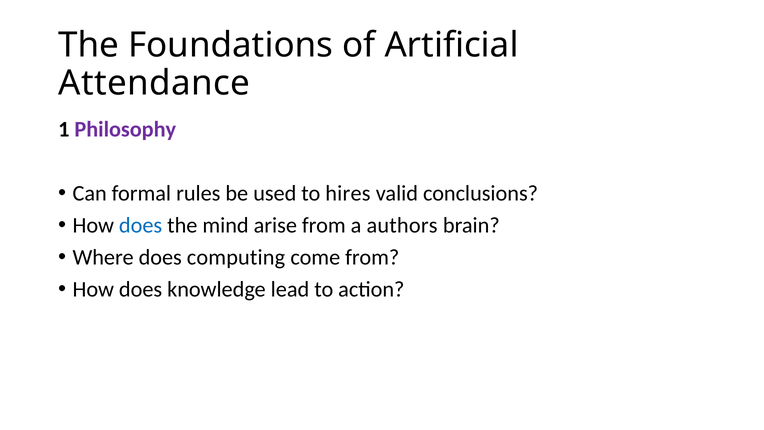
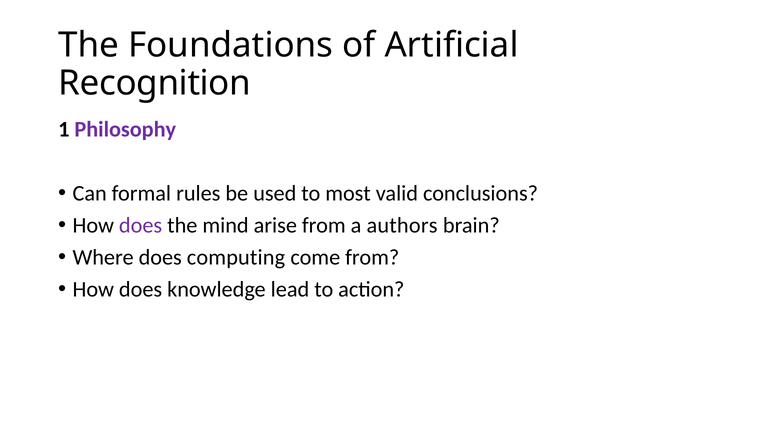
Attendance: Attendance -> Recognition (155, 83)
hires: hires -> most (348, 193)
does colour: blue -> purple (141, 225)
